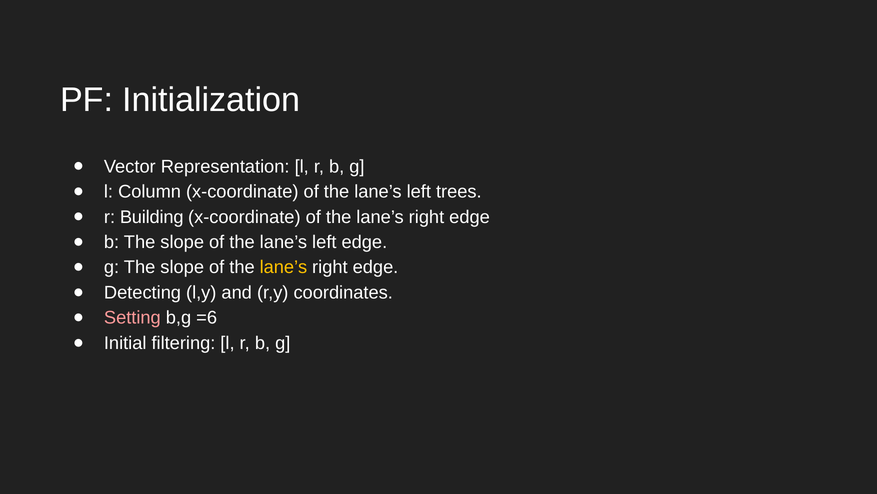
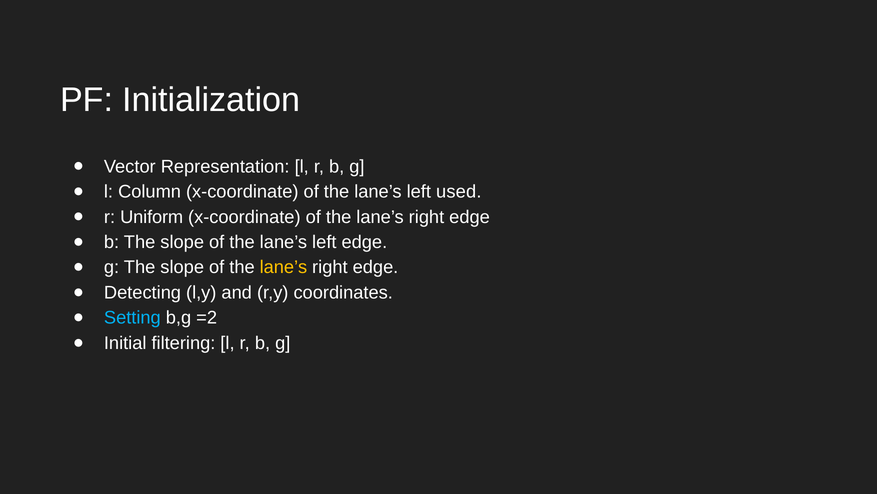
trees: trees -> used (459, 191)
Building: Building -> Uniform (152, 217)
Setting colour: pink -> light blue (132, 317)
=6: =6 -> =2 (207, 317)
